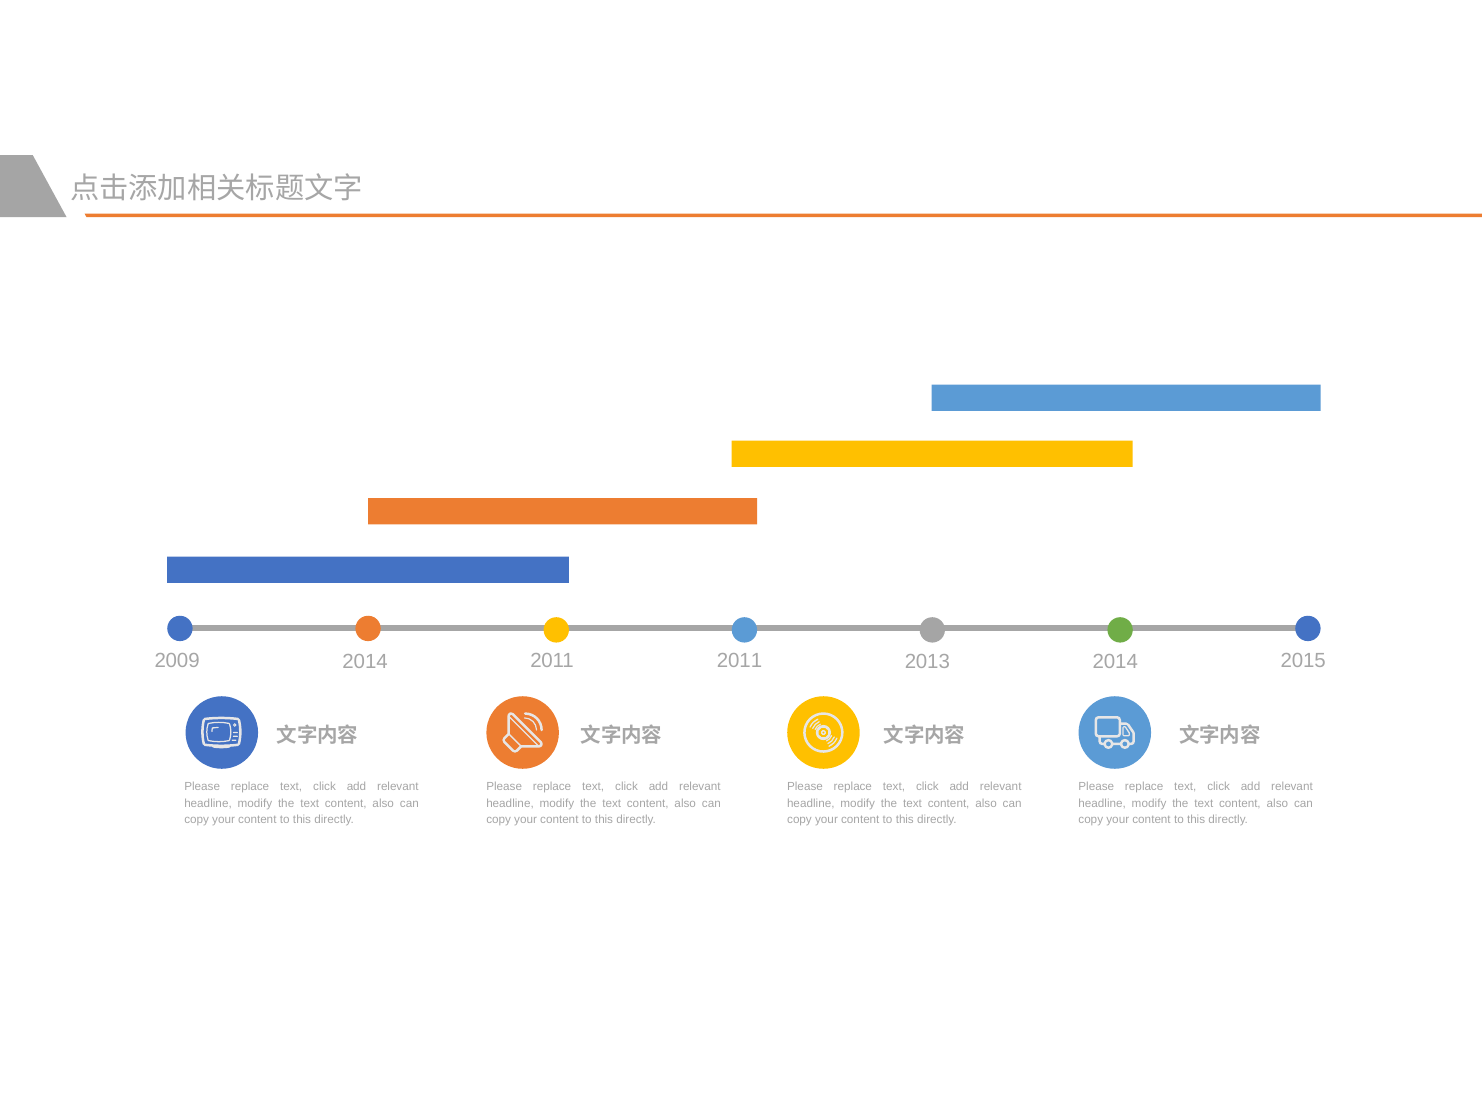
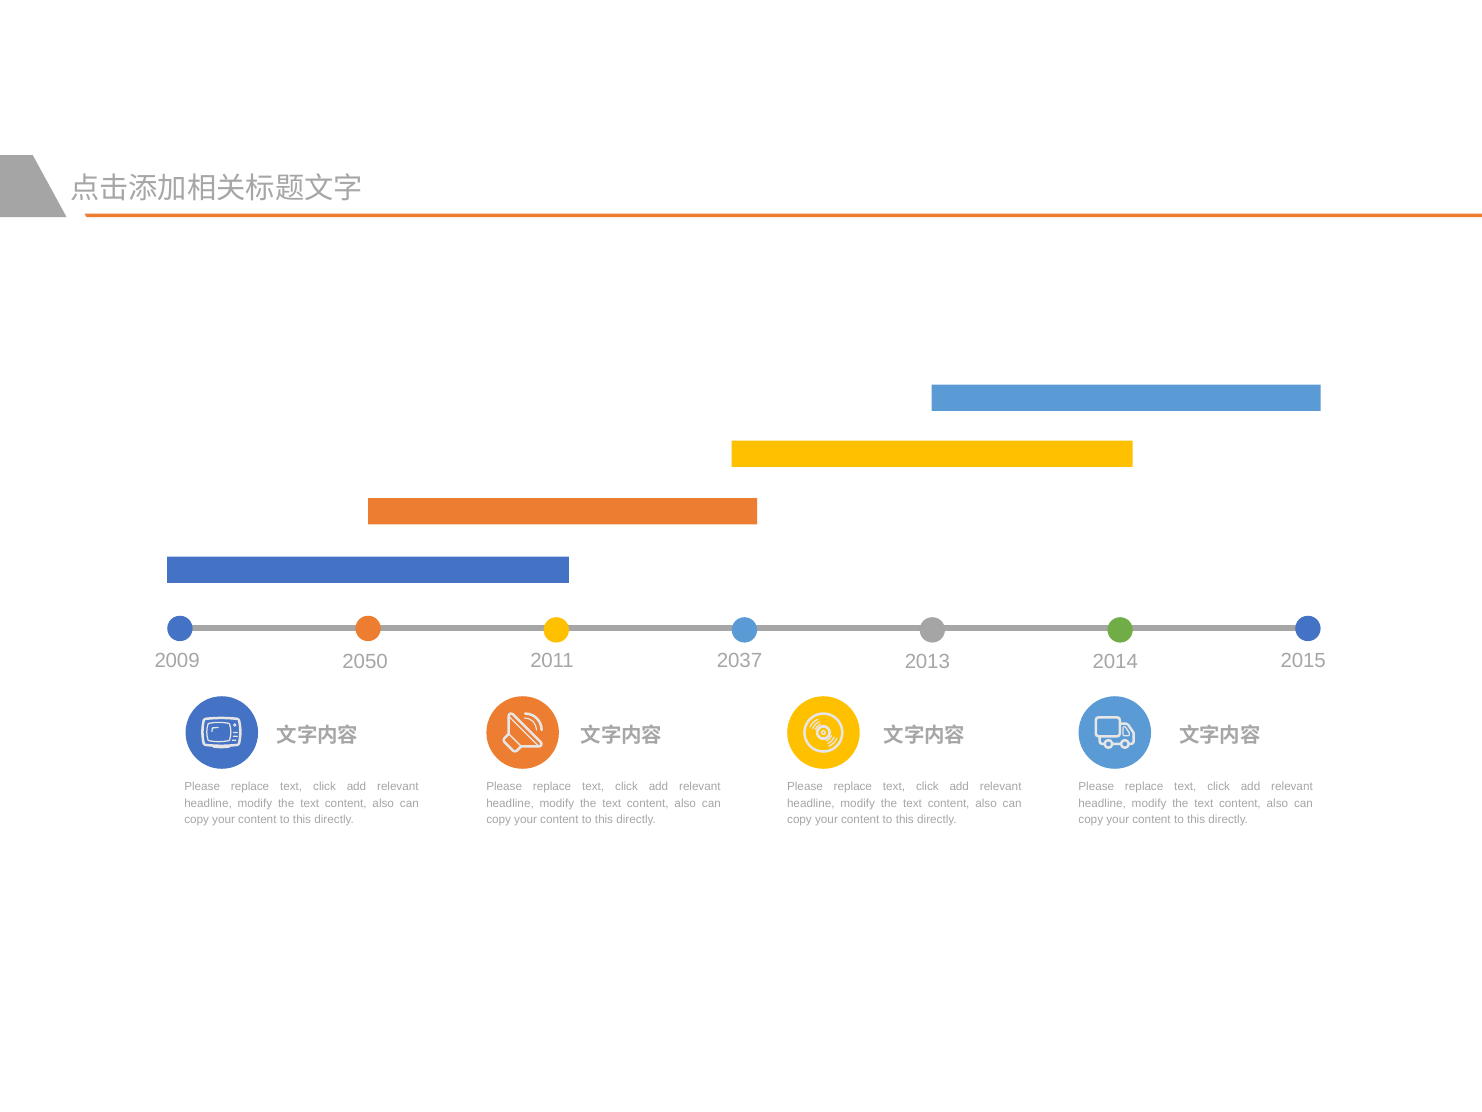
2011: 2011 -> 2037 (740, 661)
2014: 2014 -> 2050 (365, 661)
